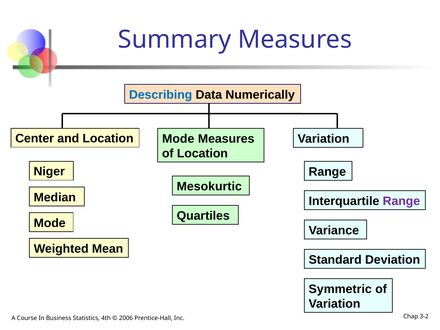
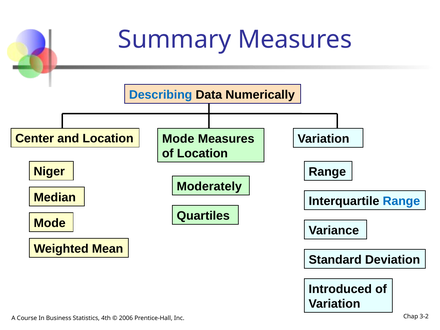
Mesokurtic: Mesokurtic -> Moderately (209, 186)
Range colour: purple -> blue (401, 201)
Symmetric: Symmetric -> Introduced (340, 289)
